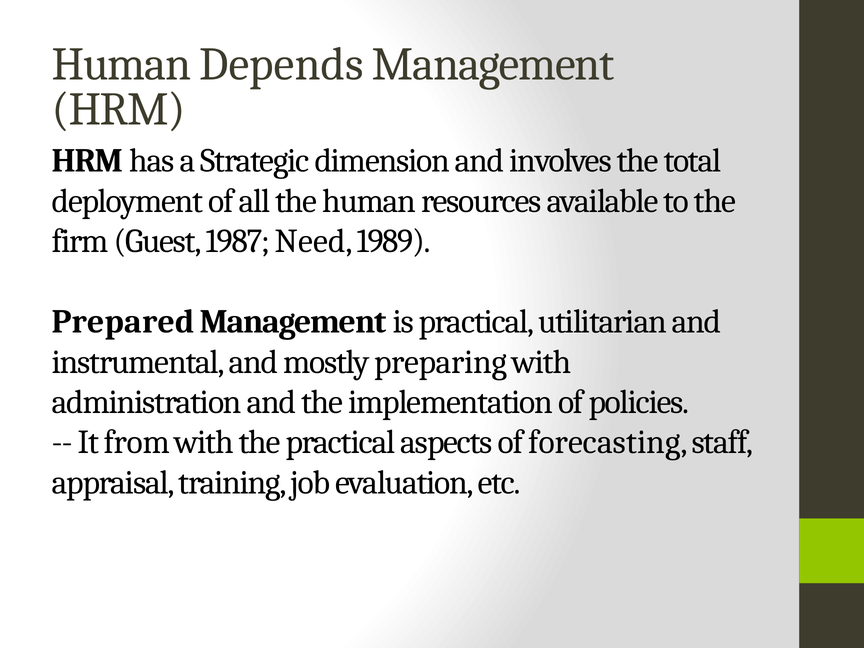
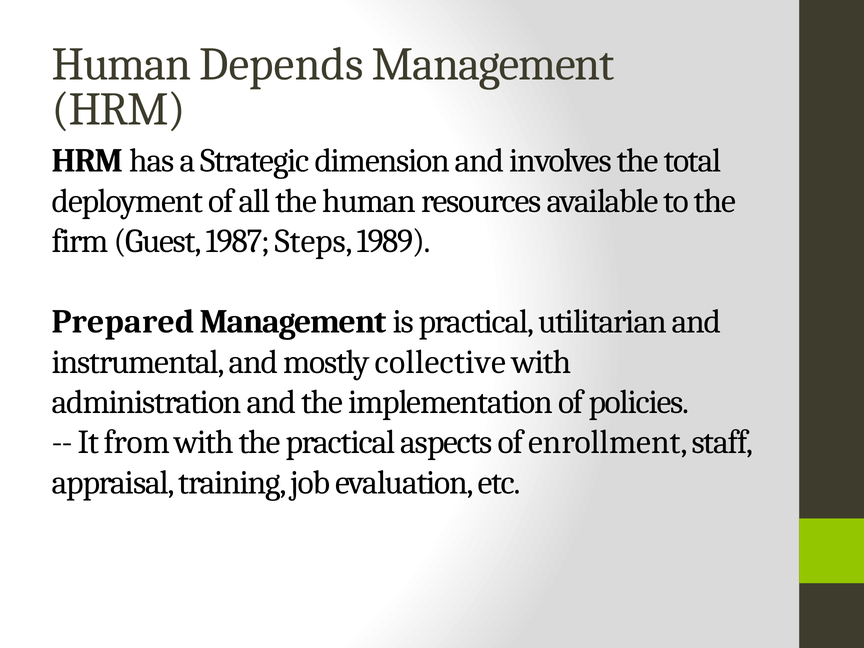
Need: Need -> Steps (314, 241)
preparing: preparing -> collective (440, 362)
forecasting: forecasting -> enrollment (608, 442)
